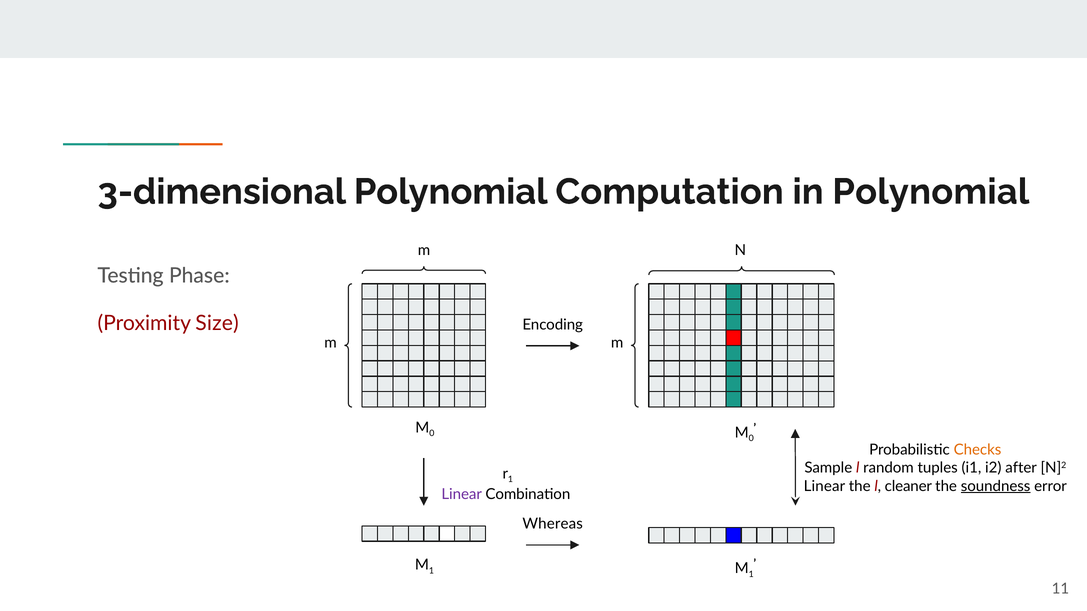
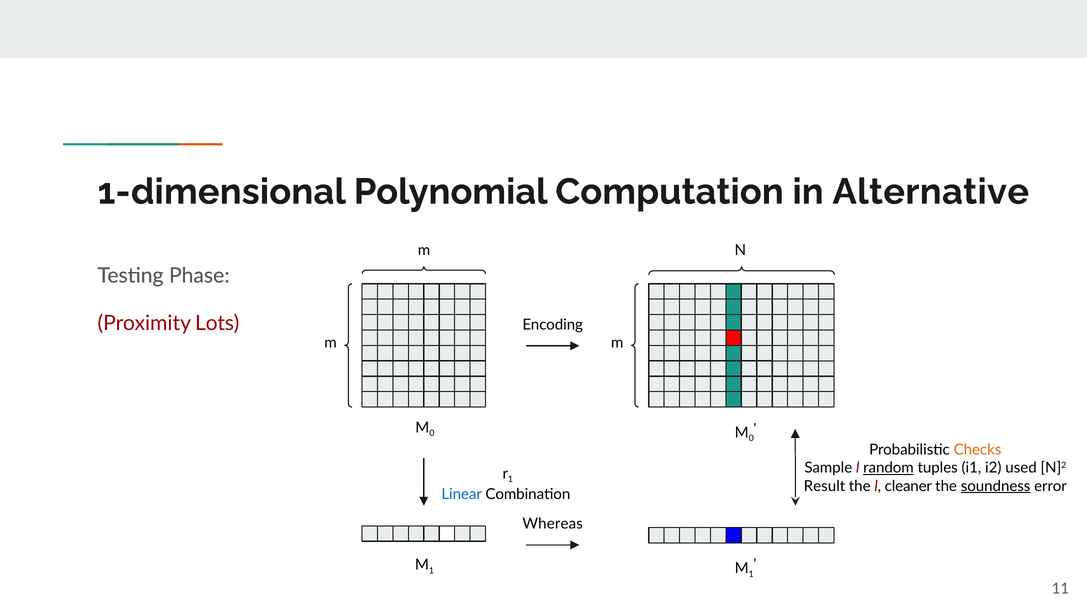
3-dimensional: 3-dimensional -> 1-dimensional (222, 192)
in Polynomial: Polynomial -> Alternative (931, 192)
Size: Size -> Lots (217, 323)
random underline: none -> present (888, 468)
after: after -> used (1021, 468)
Linear: Linear -> Result (825, 486)
Linear colour: purple -> blue (462, 495)
